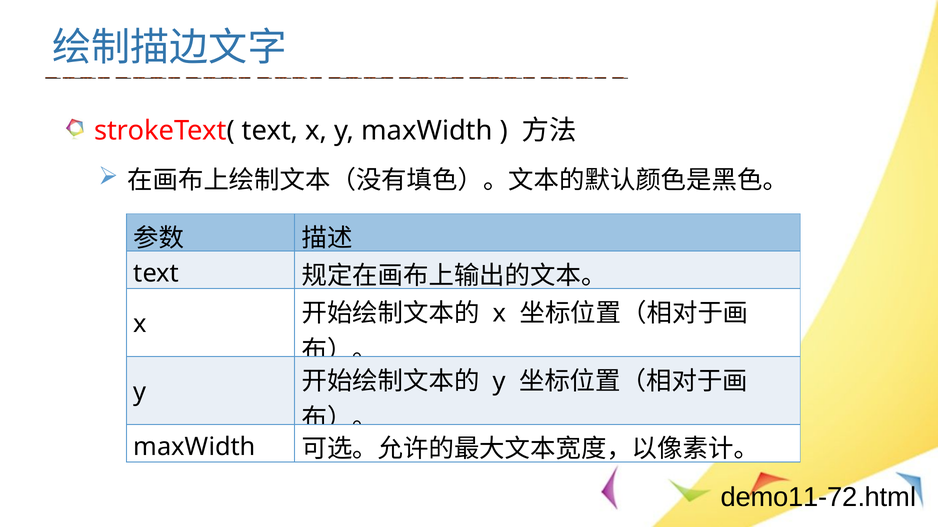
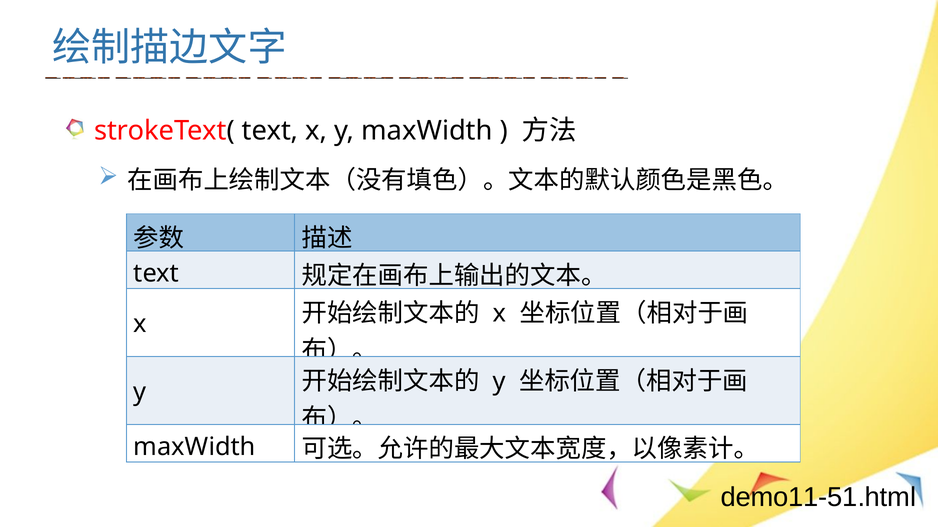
demo11-72.html: demo11-72.html -> demo11-51.html (818, 498)
